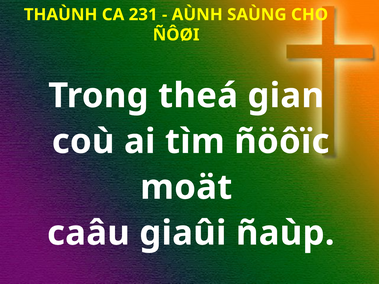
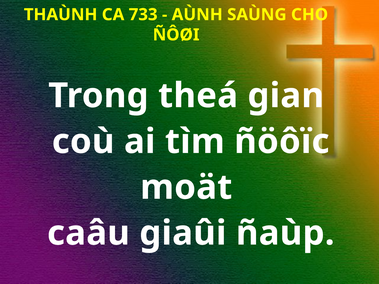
231: 231 -> 733 (143, 15)
